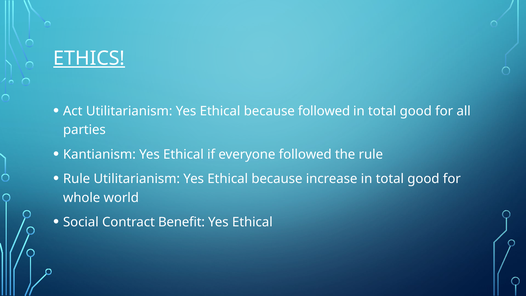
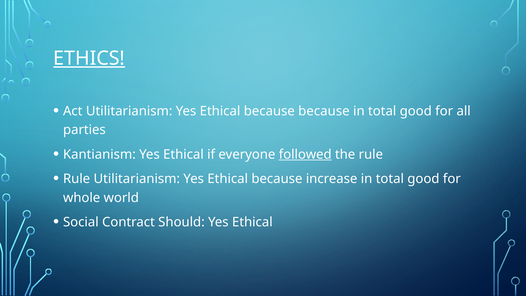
because followed: followed -> because (324, 111)
followed underline: none -> present (305, 154)
Benefit: Benefit -> Should (181, 222)
